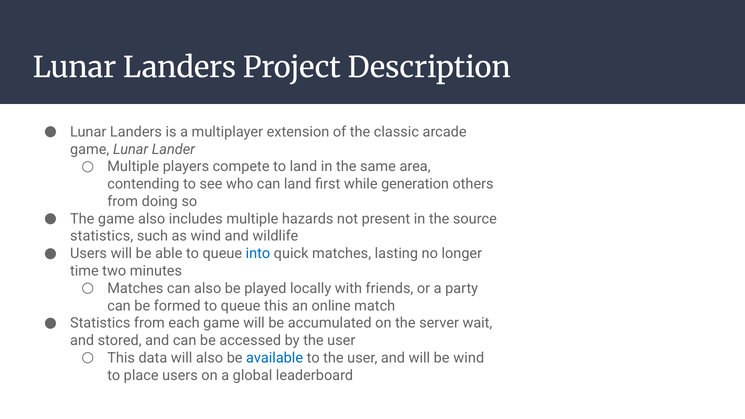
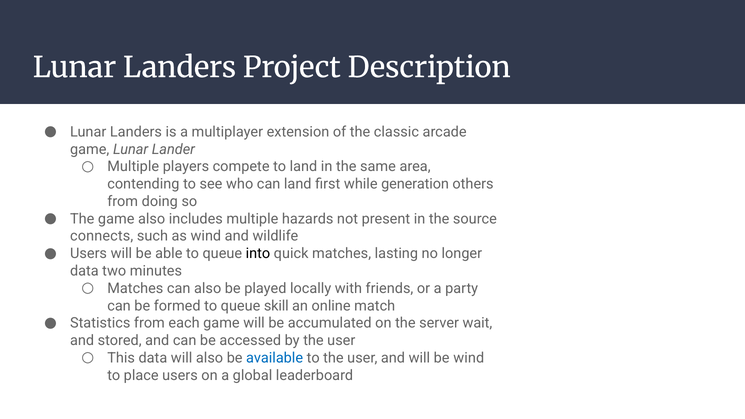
statistics: statistics -> connects (102, 236)
into colour: blue -> black (258, 254)
time: time -> data (84, 271)
queue this: this -> skill (276, 306)
